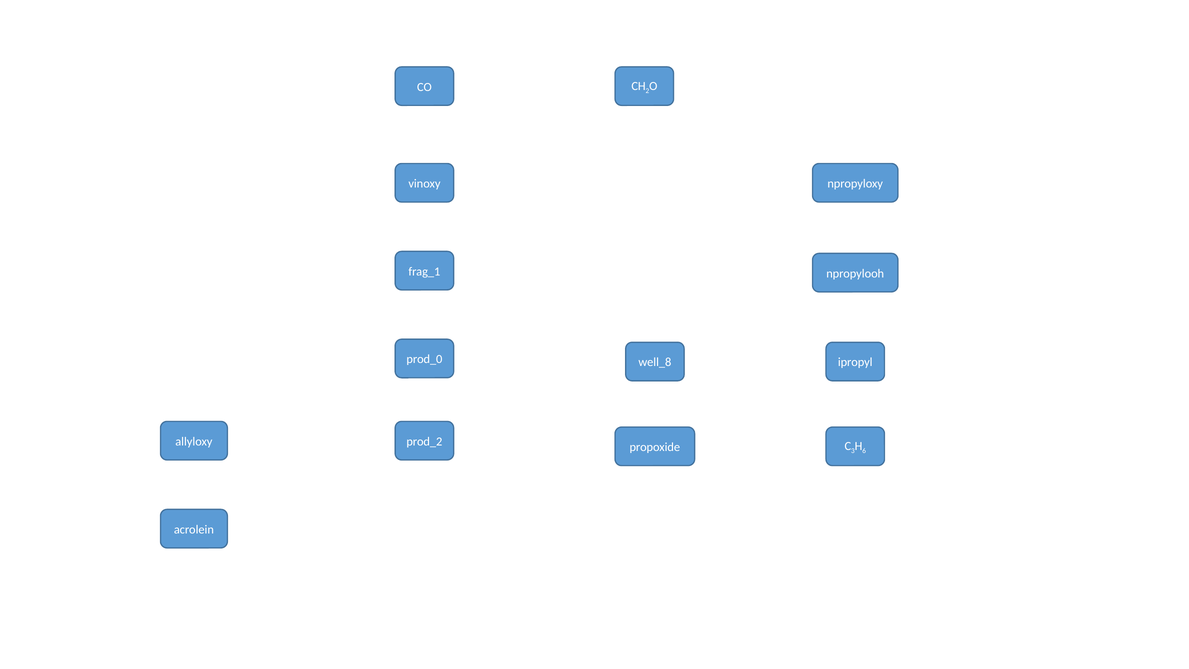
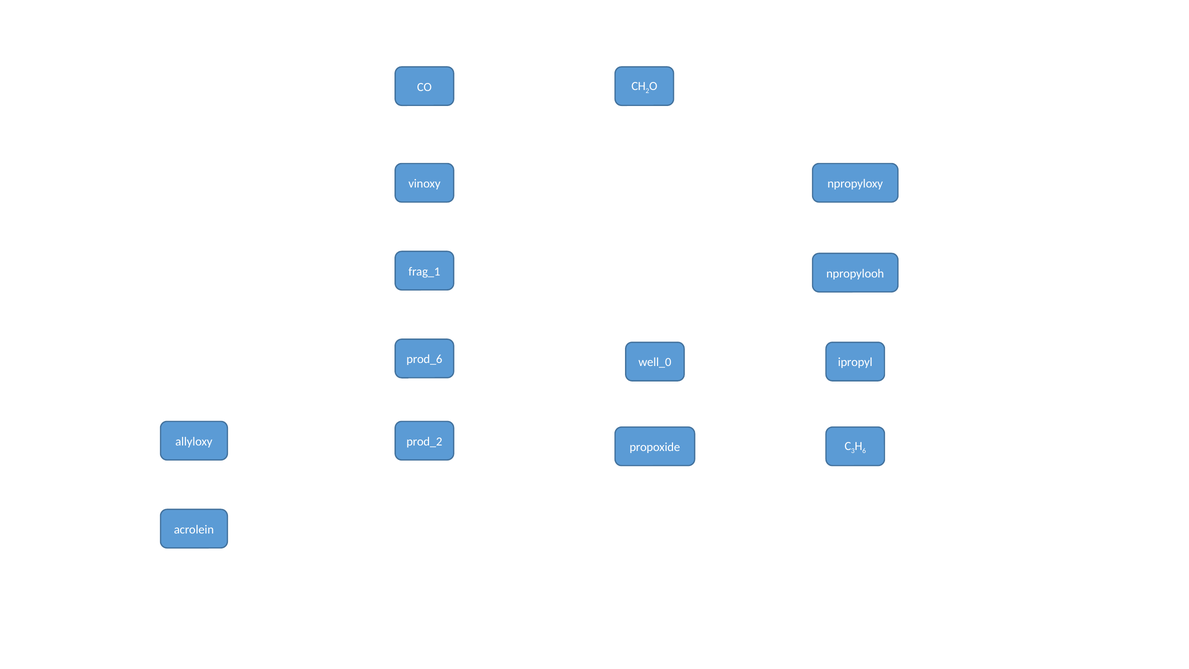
prod_0: prod_0 -> prod_6 (424, 359)
well_8: well_8 -> well_0 (655, 362)
